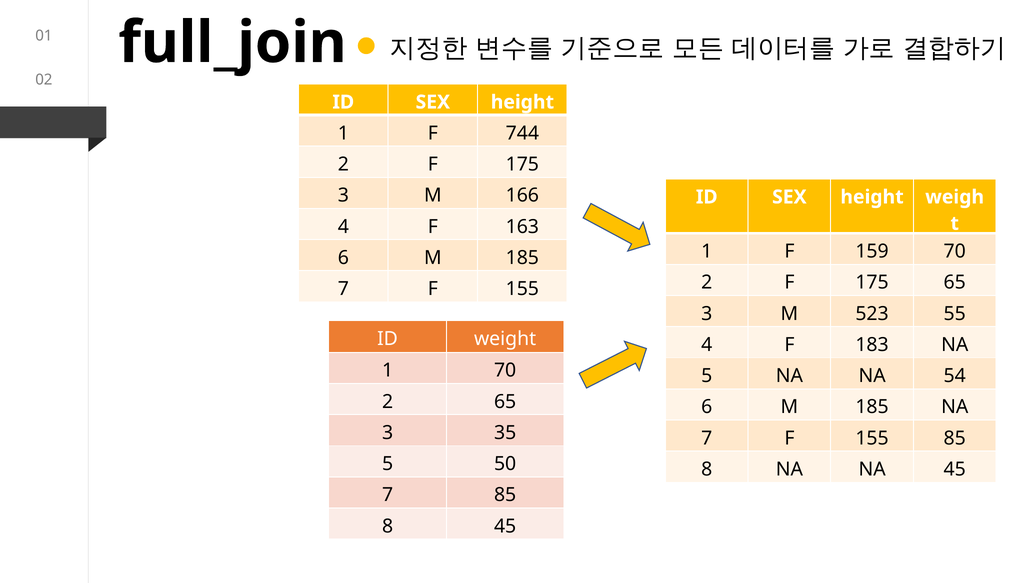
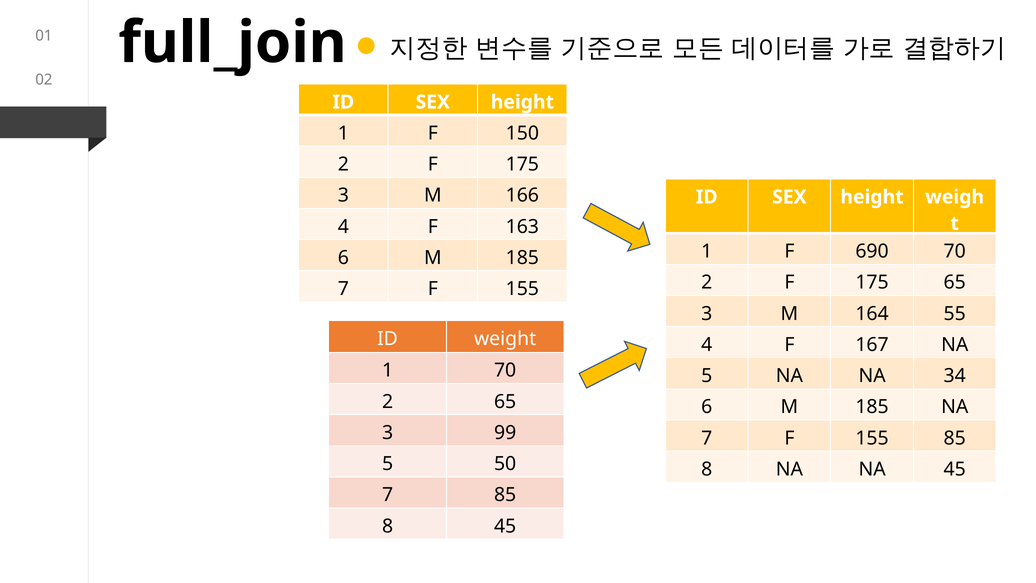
744: 744 -> 150 (522, 133)
159: 159 -> 690 (872, 251)
523: 523 -> 164 (872, 314)
183: 183 -> 167 (872, 345)
54: 54 -> 34 (955, 376)
35: 35 -> 99 (505, 433)
